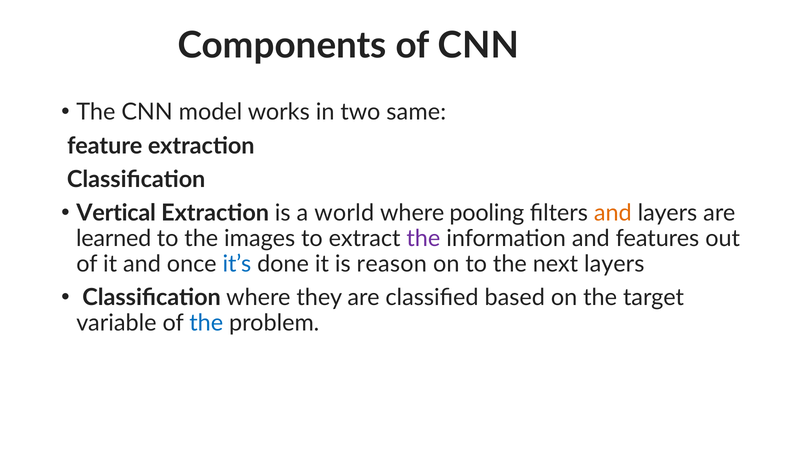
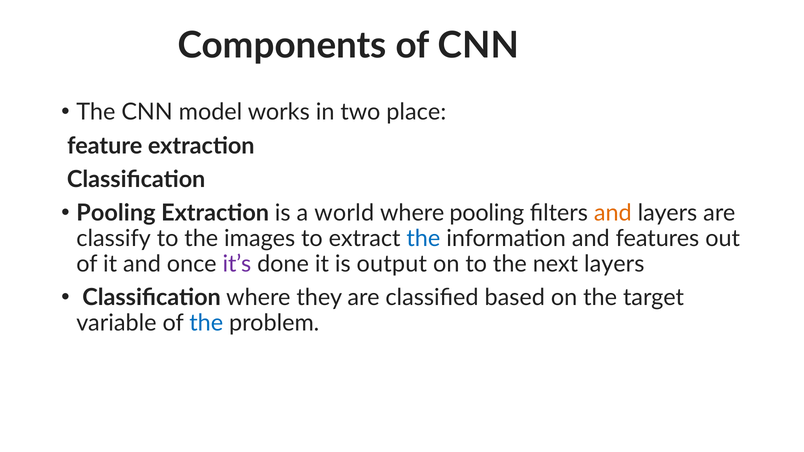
same: same -> place (416, 112)
Vertical: Vertical -> Pooling (116, 213)
learned: learned -> classify (114, 239)
the colour: purple -> blue (423, 239)
it’s colour: blue -> purple (237, 264)
reason: reason -> output (392, 264)
